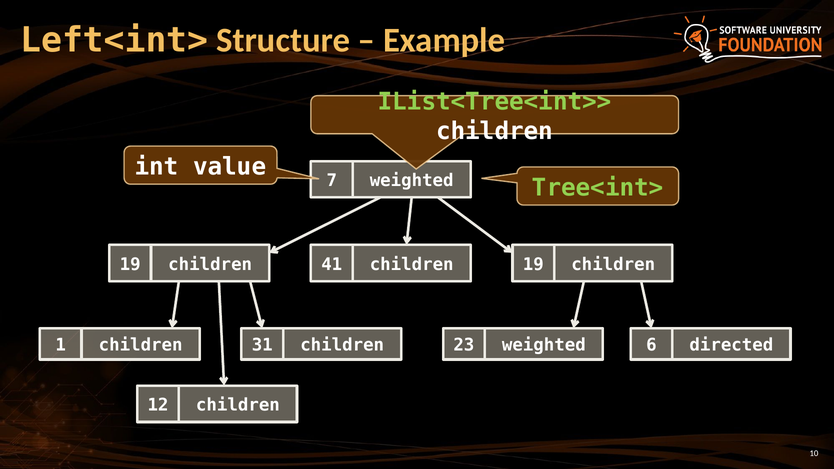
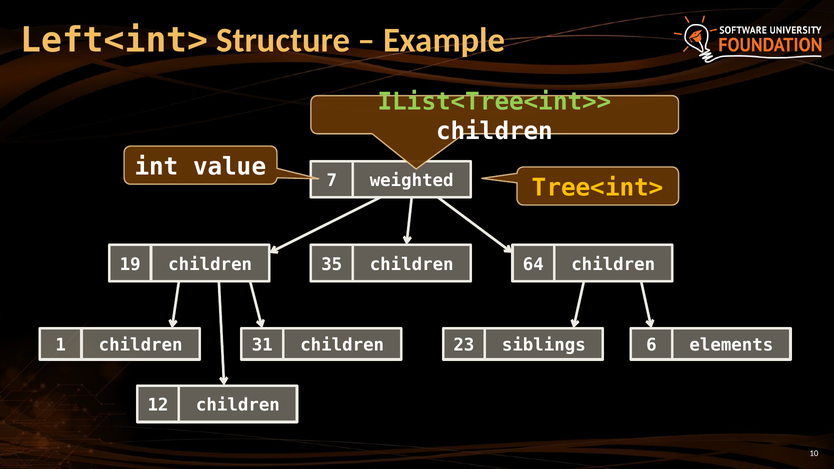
Tree<int> colour: light green -> yellow (598, 188)
41: 41 -> 35 (332, 264)
children 19: 19 -> 64 (533, 264)
23 weighted: weighted -> siblings (544, 345)
directed: directed -> elements (731, 345)
